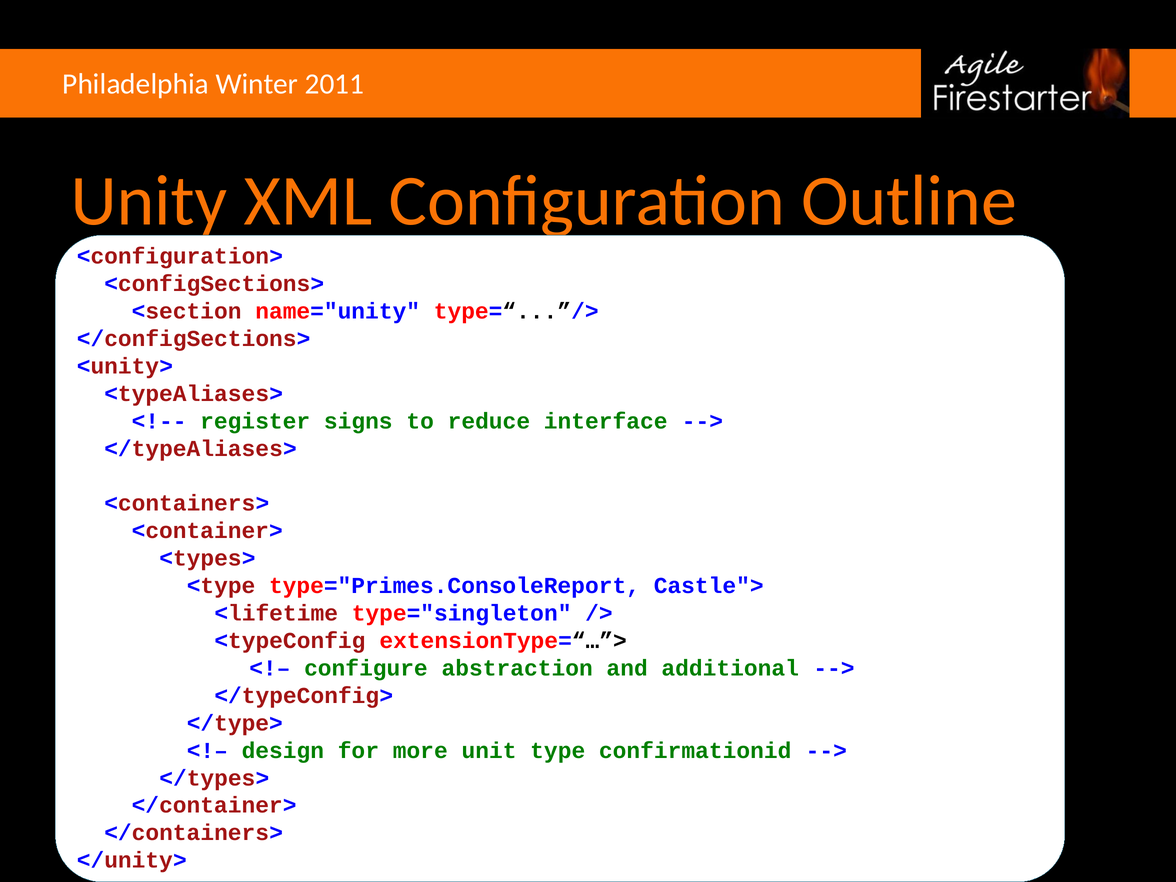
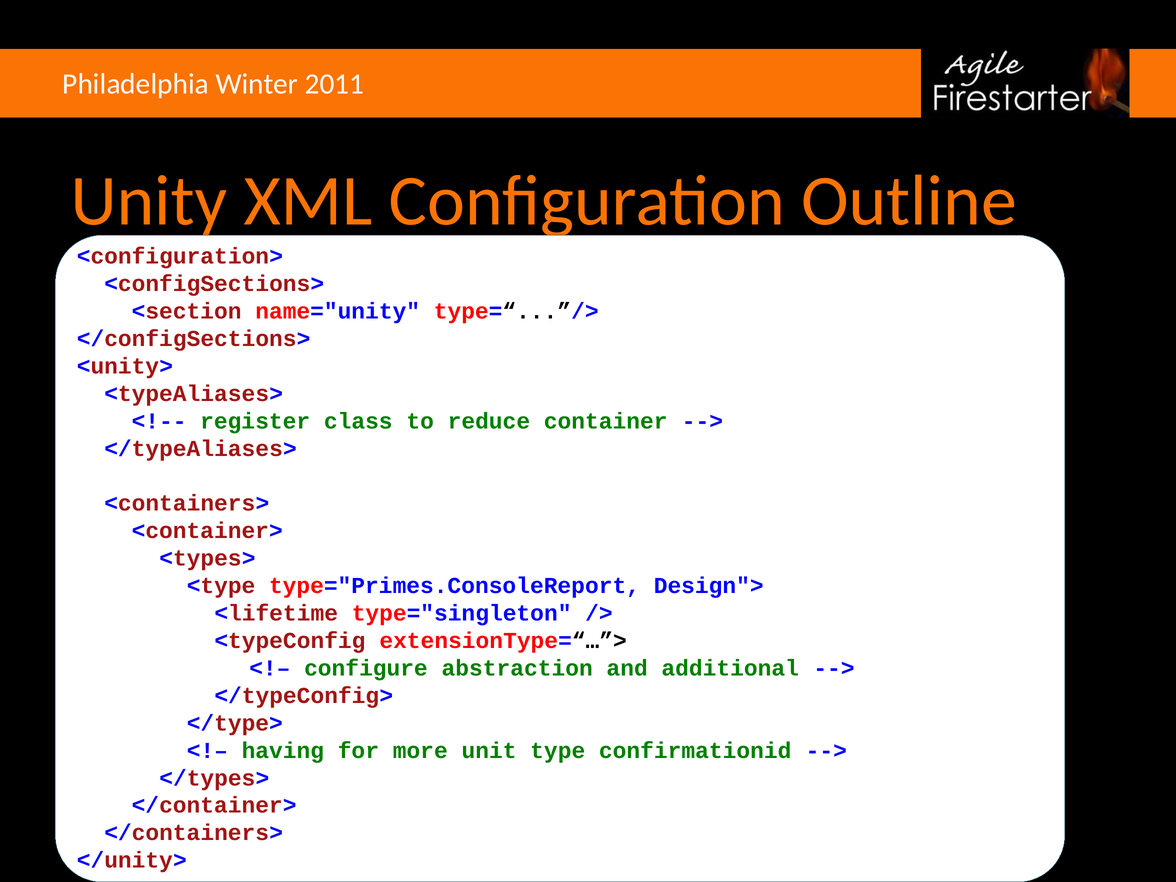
signs: signs -> class (358, 421)
interface: interface -> container (606, 421)
Castle">: Castle"> -> Design"> (709, 586)
design: design -> having (283, 751)
